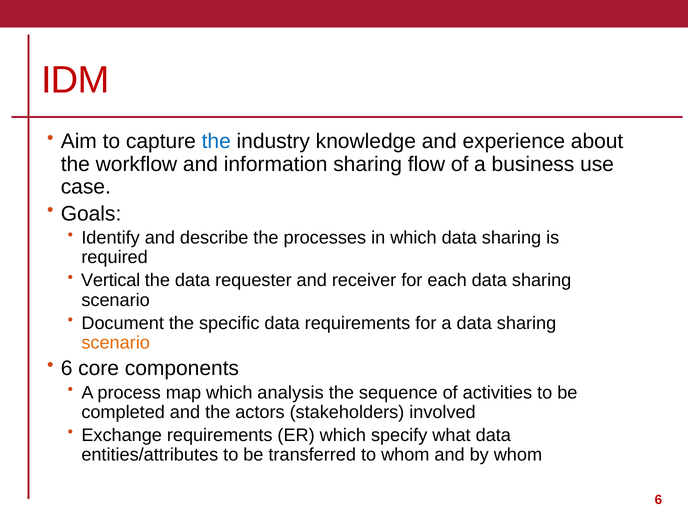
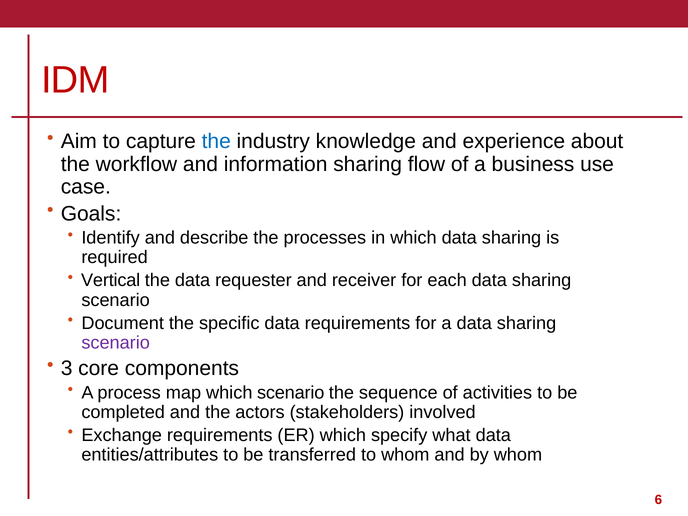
scenario colour: orange -> purple (116, 343)
6: 6 -> 3 (67, 368)
which analysis: analysis -> scenario (291, 393)
